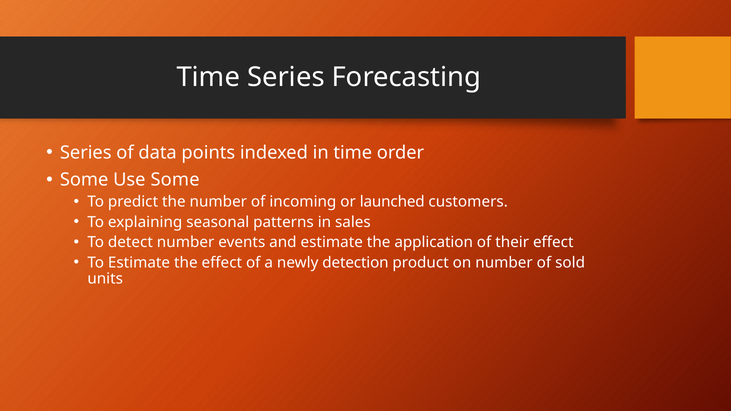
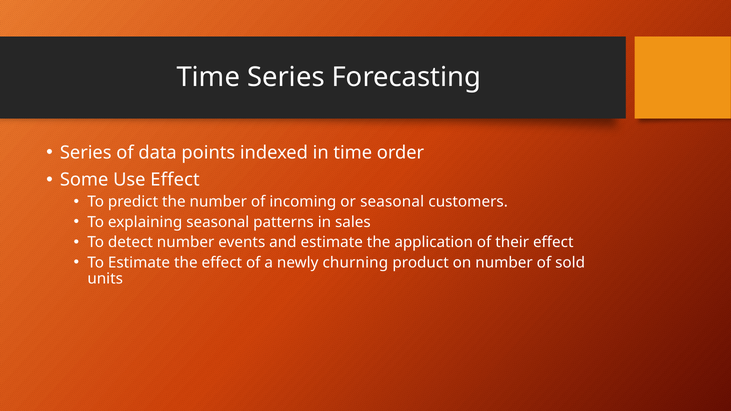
Use Some: Some -> Effect (175, 180)
or launched: launched -> seasonal (392, 202)
detection: detection -> churning (355, 263)
